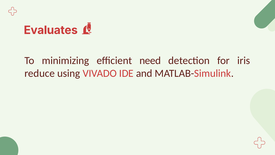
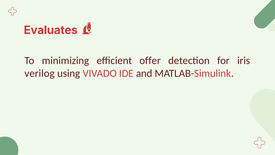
need: need -> offer (150, 60)
reduce: reduce -> verilog (40, 73)
